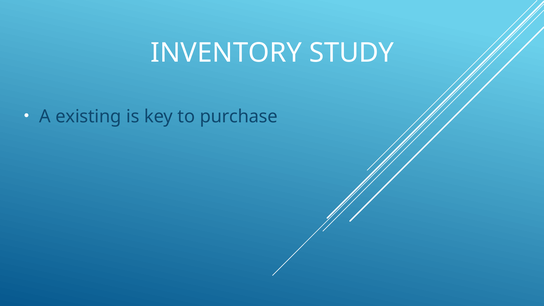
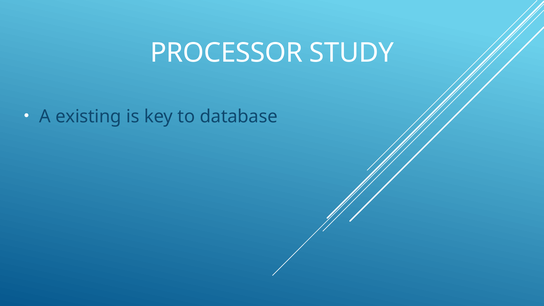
INVENTORY: INVENTORY -> PROCESSOR (226, 53)
purchase: purchase -> database (239, 116)
